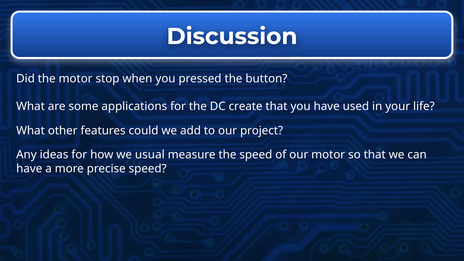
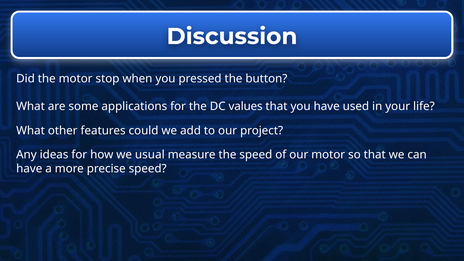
create: create -> values (246, 106)
